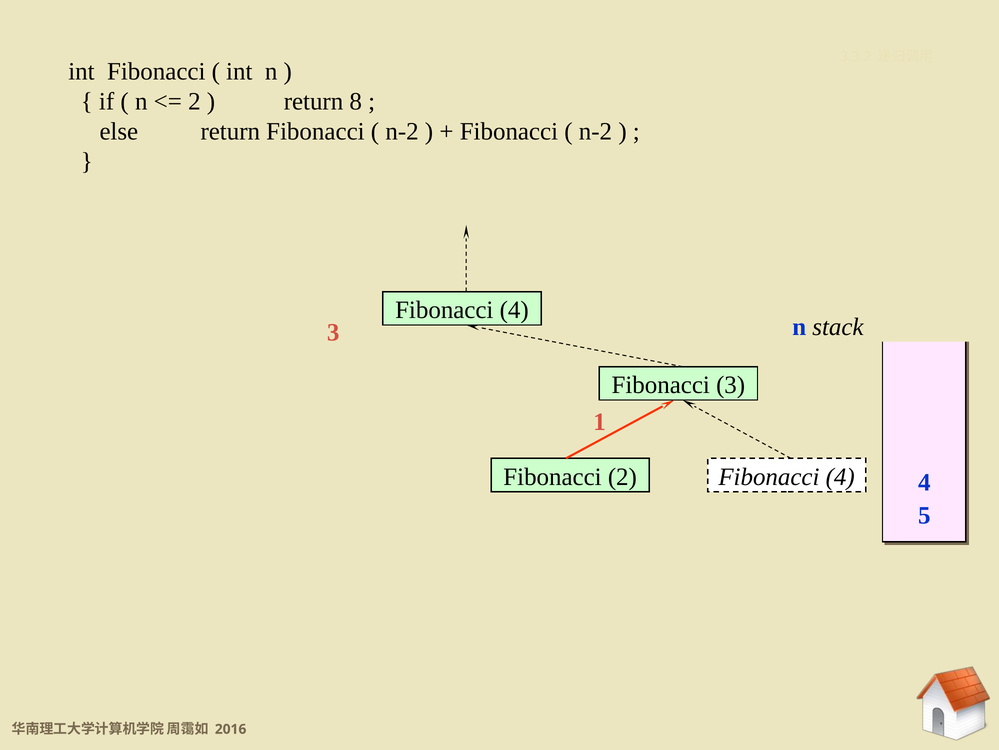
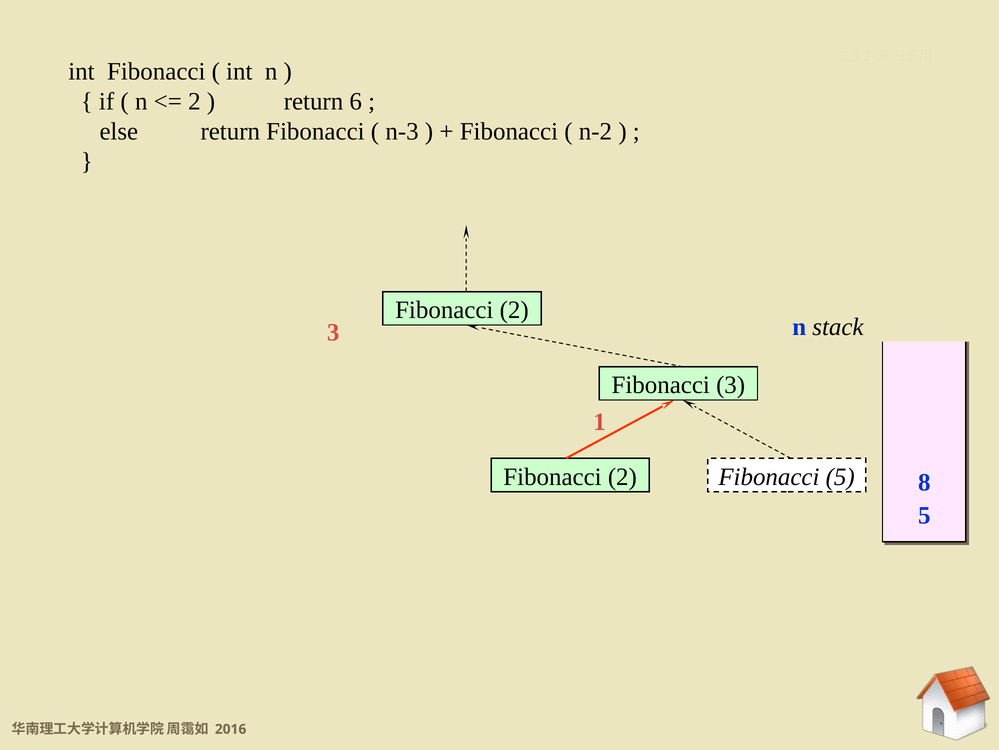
8: 8 -> 6 (356, 102)
n-2: n-2 -> n-3 (402, 132)
4: 4 -> 2 (514, 310)
4: 4 -> 5 (840, 476)
2 4: 4 -> 8 (924, 482)
